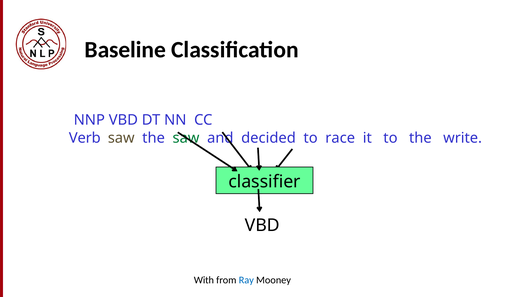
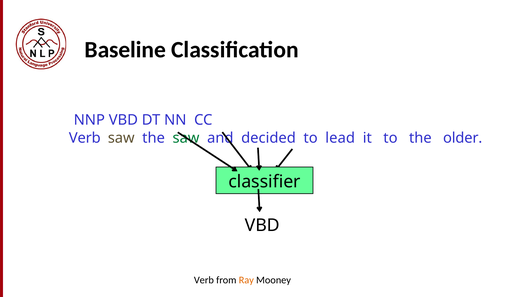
race: race -> lead (340, 138)
write: write -> older (463, 138)
With: With -> Verb (204, 281)
Ray colour: blue -> orange (246, 281)
